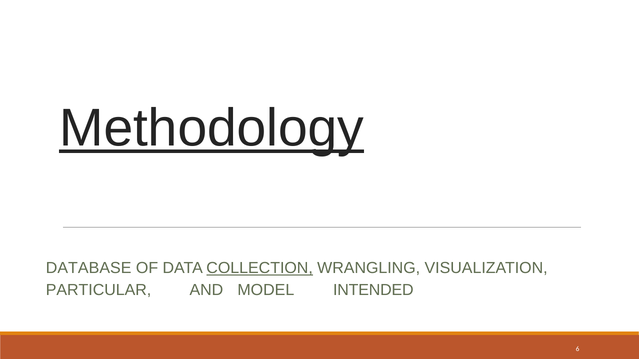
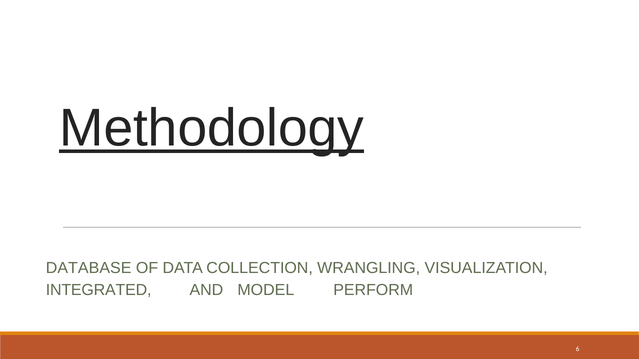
COLLECTION underline: present -> none (260, 268)
PARTICULAR: PARTICULAR -> INTEGRATED (99, 290)
INTENDED: INTENDED -> PERFORM (373, 290)
